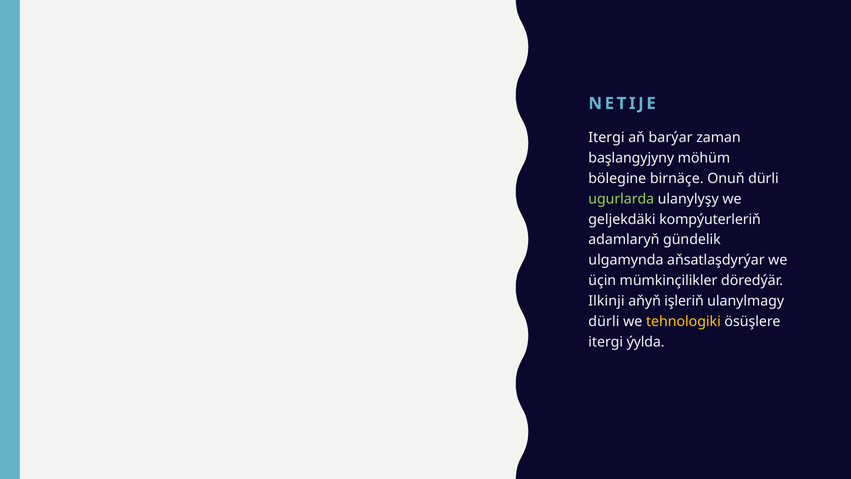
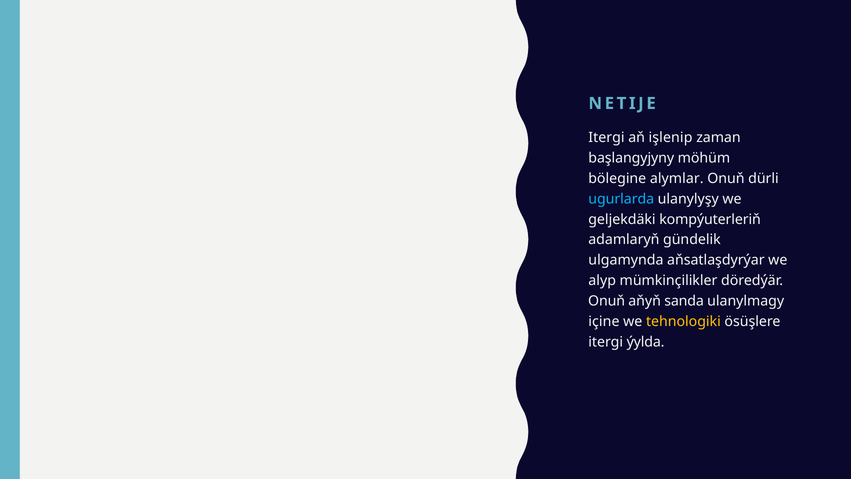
barýar: barýar -> işlenip (671, 138)
birnäçe: birnäçe -> alymlar (677, 178)
ugurlarda colour: light green -> light blue (621, 199)
üçin: üçin -> alyp (602, 280)
Ilkinji: Ilkinji -> Onuň (607, 301)
işleriň: işleriň -> sanda (684, 301)
dürli: dürli -> içine (604, 321)
